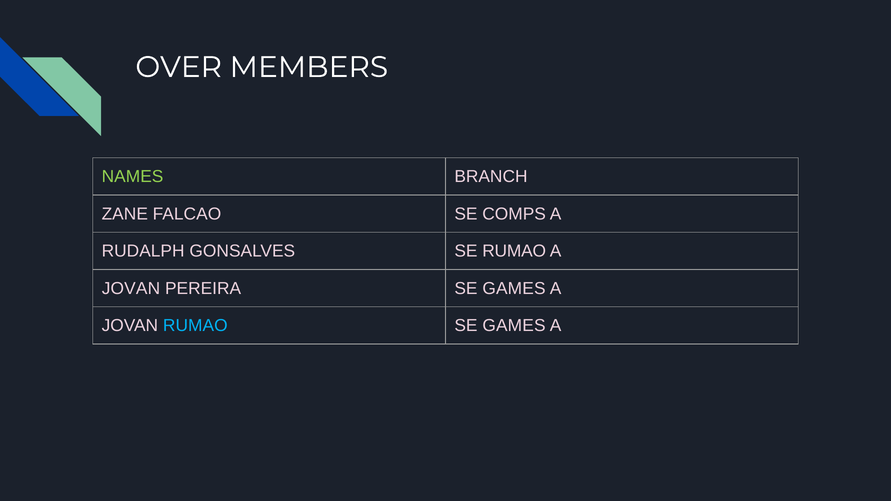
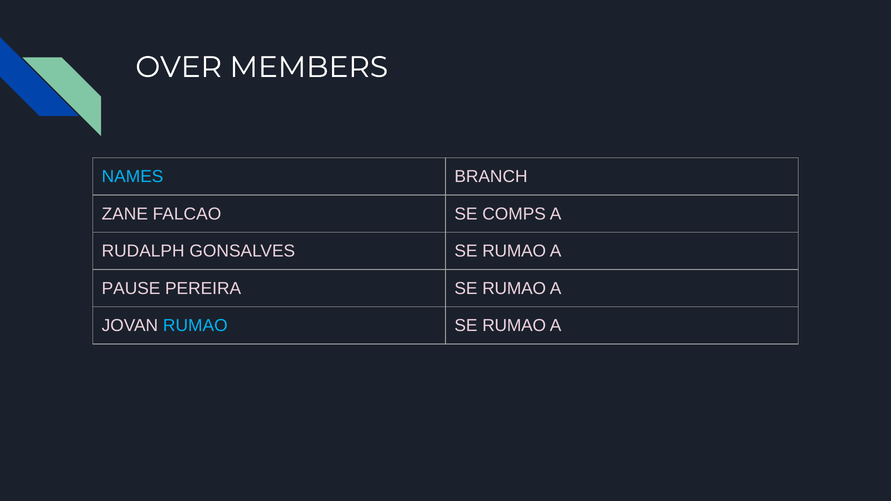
NAMES colour: light green -> light blue (133, 177)
JOVAN: JOVAN -> PAUSE (131, 288)
PEREIRA SE GAMES: GAMES -> RUMAO (514, 288)
GAMES: GAMES -> RUMAO (514, 326)
